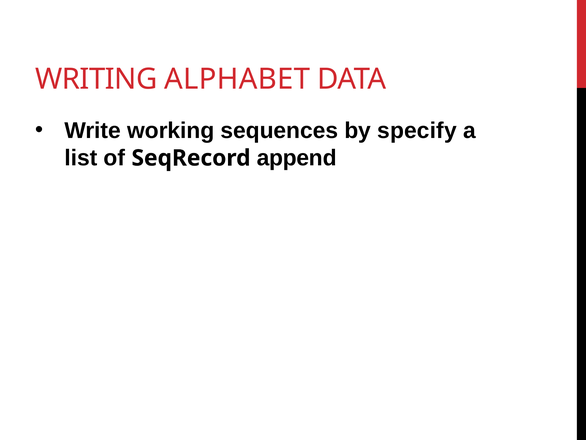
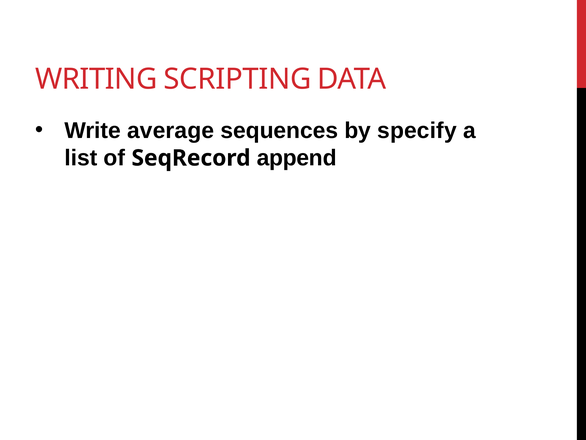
ALPHABET: ALPHABET -> SCRIPTING (237, 79)
working: working -> average (171, 131)
